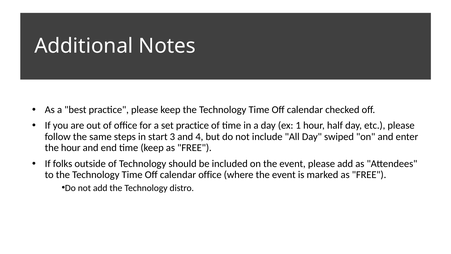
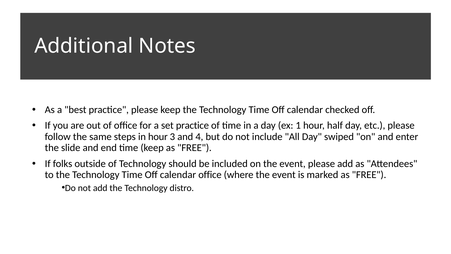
in start: start -> hour (158, 137)
the hour: hour -> slide (71, 148)
